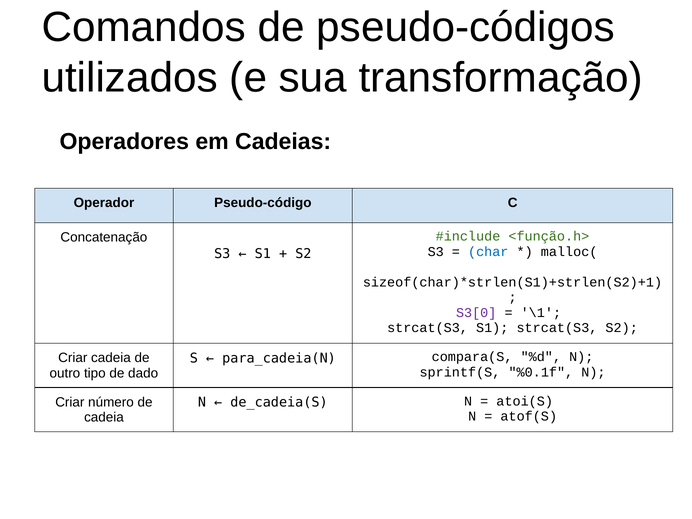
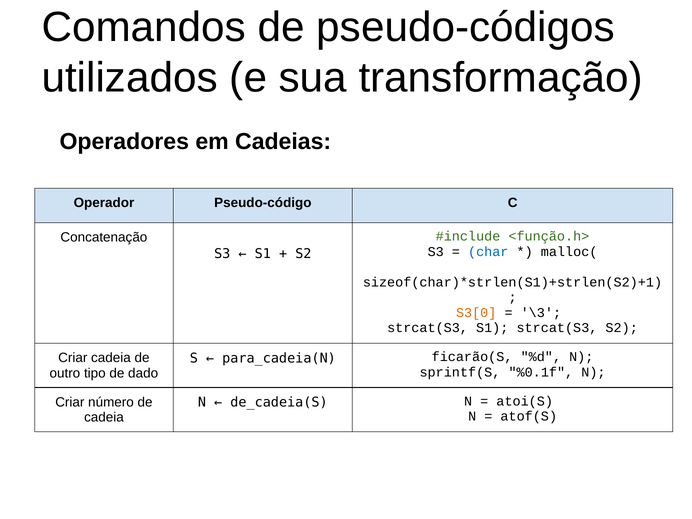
S3[0 colour: purple -> orange (476, 313)
\1: \1 -> \3 (541, 313)
compara(S: compara(S -> ficarão(S (472, 357)
